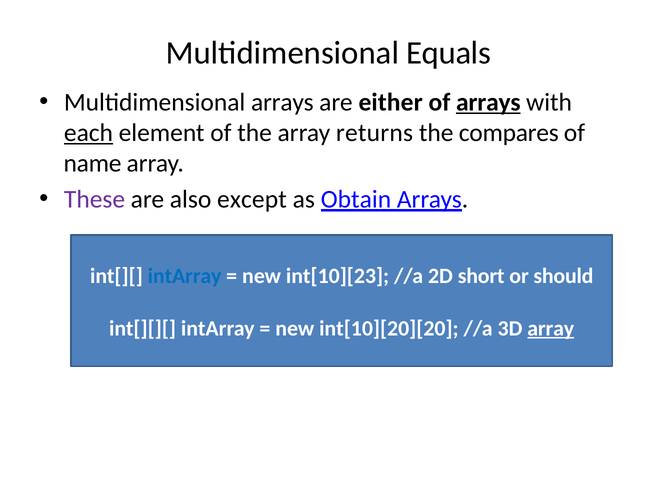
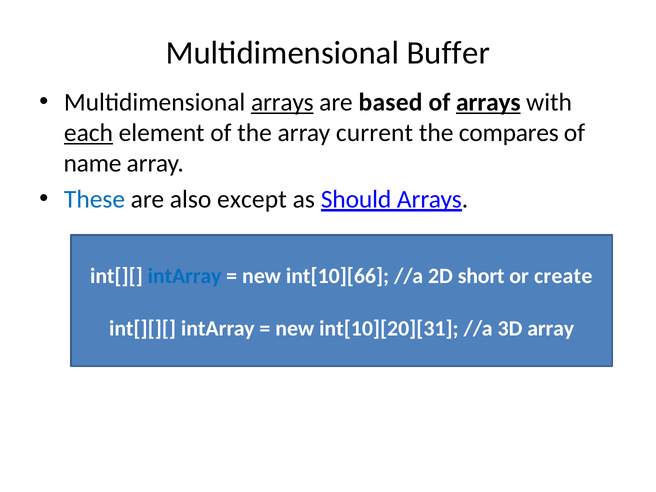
Equals: Equals -> Buffer (448, 53)
arrays underline: none -> present (282, 102)
either: either -> based (391, 102)
returns: returns -> current (375, 133)
These colour: purple -> blue (95, 199)
Obtain: Obtain -> Should (356, 199)
int[10][23: int[10][23 -> int[10][66 (338, 276)
should: should -> create (563, 276)
int[10][20][20: int[10][20][20 -> int[10][20][31 (389, 328)
array underline: present -> none (551, 328)
